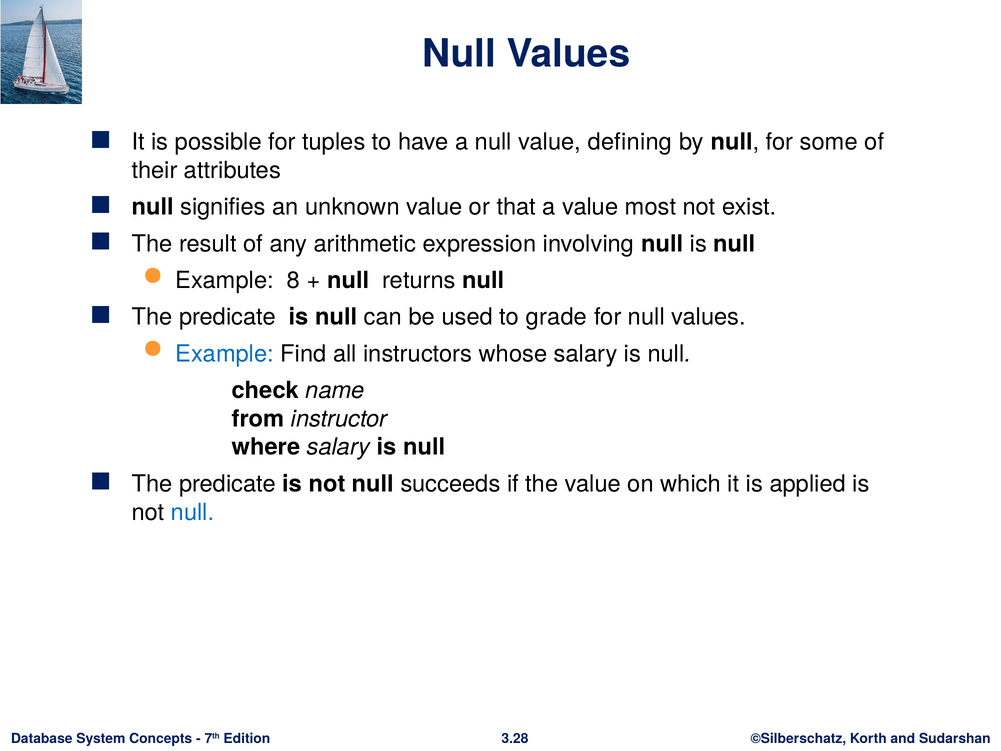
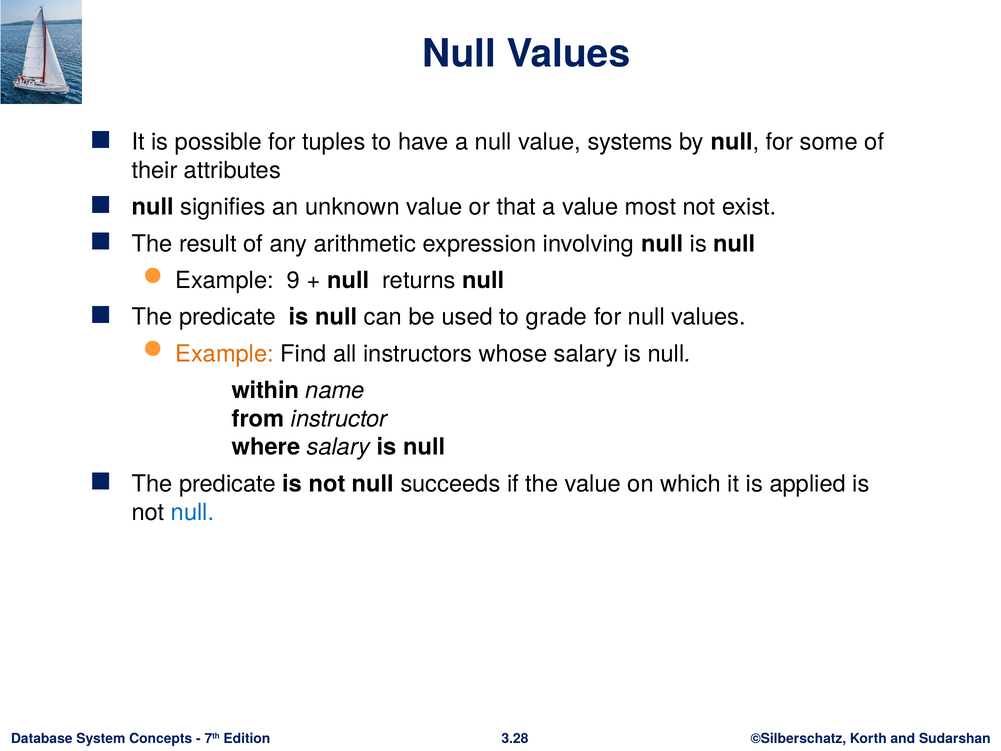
defining: defining -> systems (630, 142)
8: 8 -> 9 (294, 280)
Example colour: blue -> orange (225, 354)
check: check -> within (265, 390)
